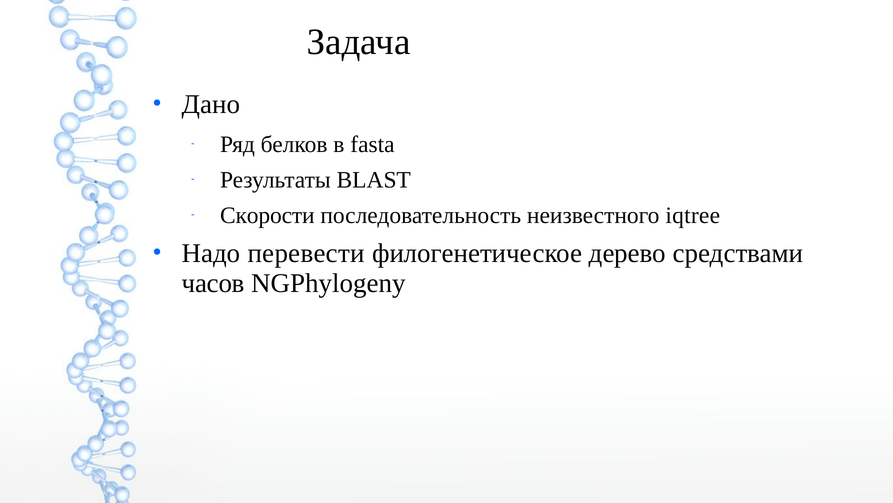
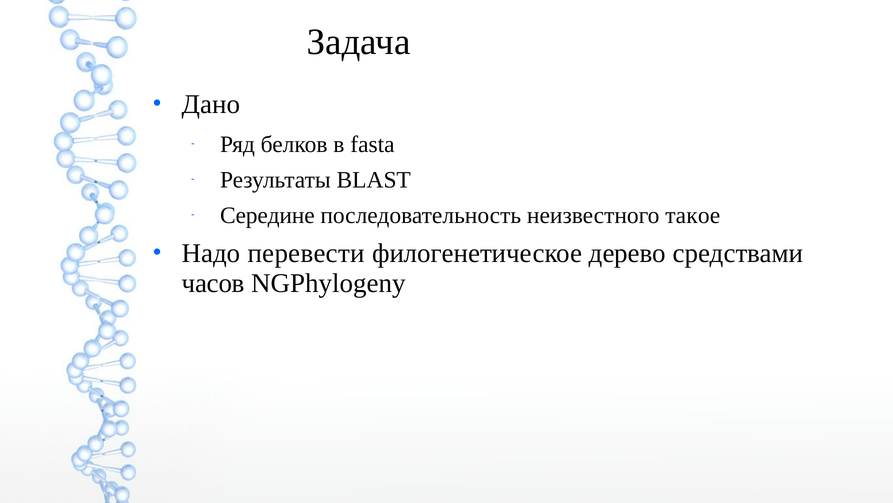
Скорости: Скорости -> Середине (267, 215)
iqtree: iqtree -> такое (693, 215)
